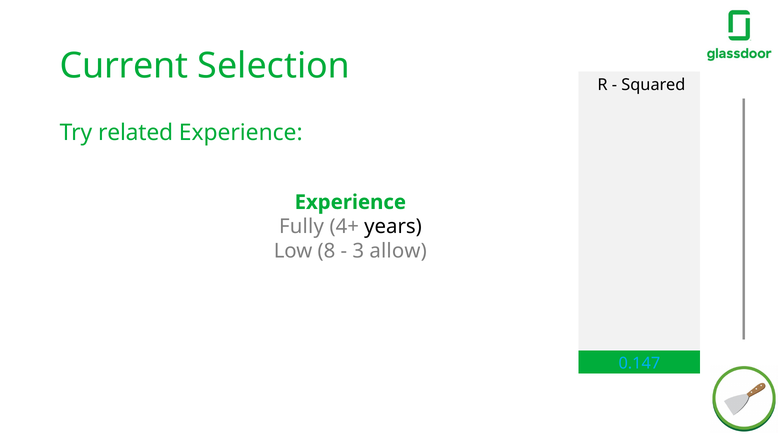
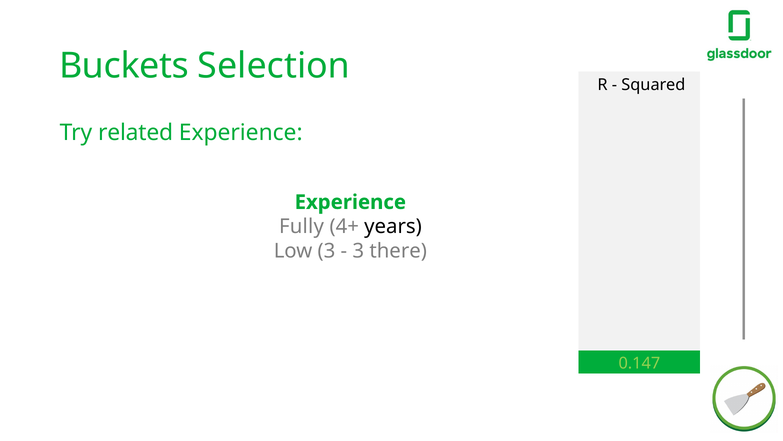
Current: Current -> Buckets (124, 66)
Low 8: 8 -> 3 (326, 251)
allow: allow -> there (398, 251)
0.147 colour: light blue -> light green (639, 363)
